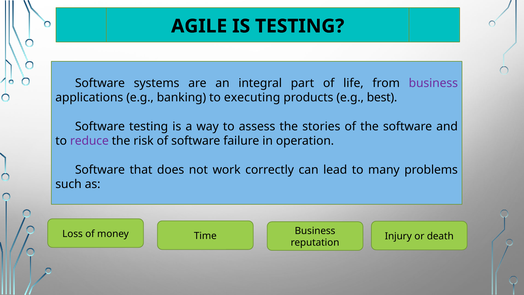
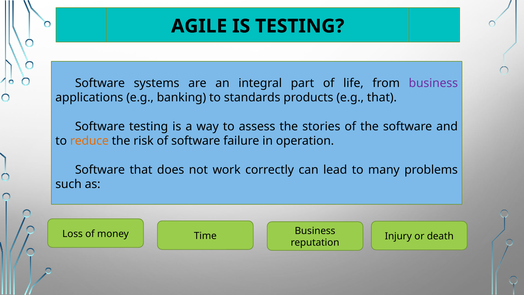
executing: executing -> standards (252, 98)
e.g best: best -> that (382, 98)
reduce colour: purple -> orange (89, 141)
